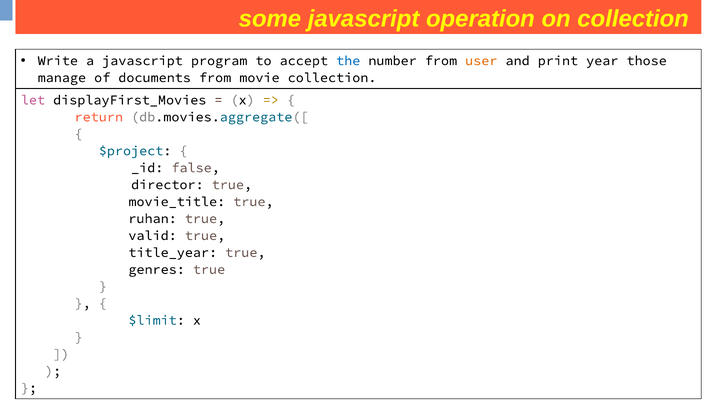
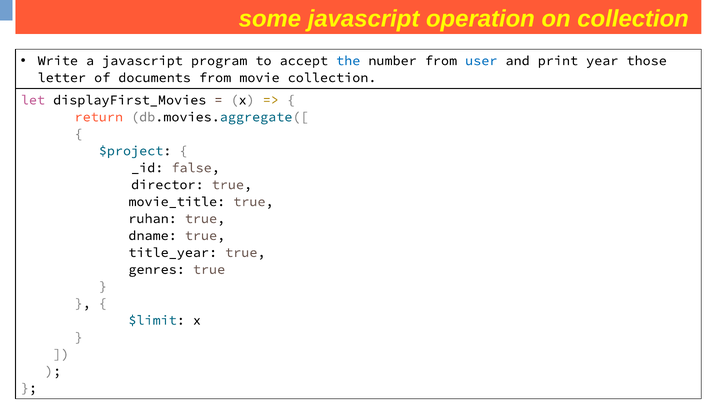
user colour: orange -> blue (481, 61)
manage: manage -> letter (62, 78)
valid: valid -> dname (153, 236)
